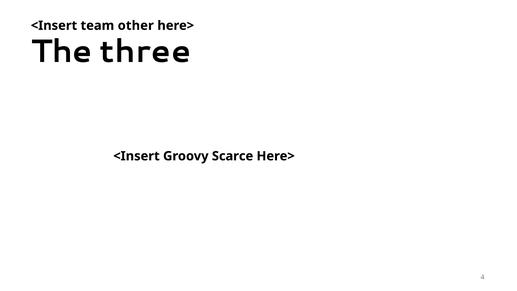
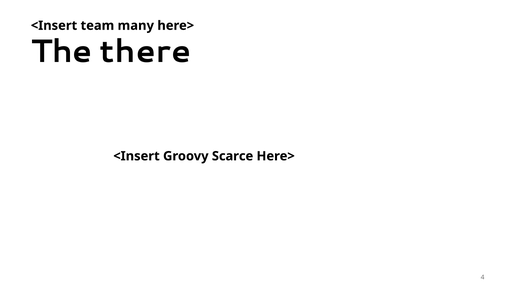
other: other -> many (136, 26)
three: three -> there (145, 52)
